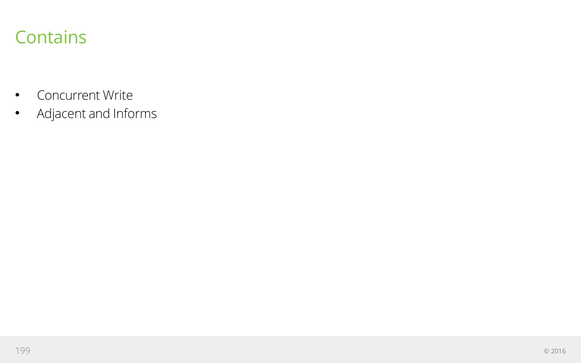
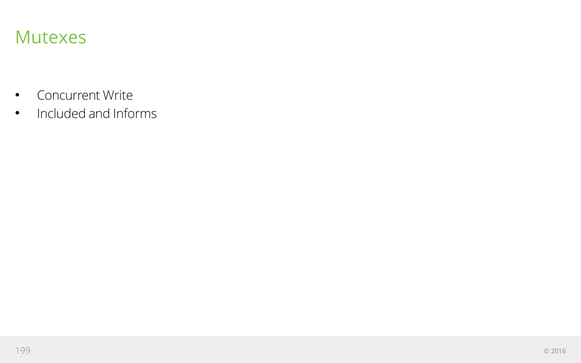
Contains: Contains -> Mutexes (51, 38)
Adjacent: Adjacent -> Included (61, 114)
